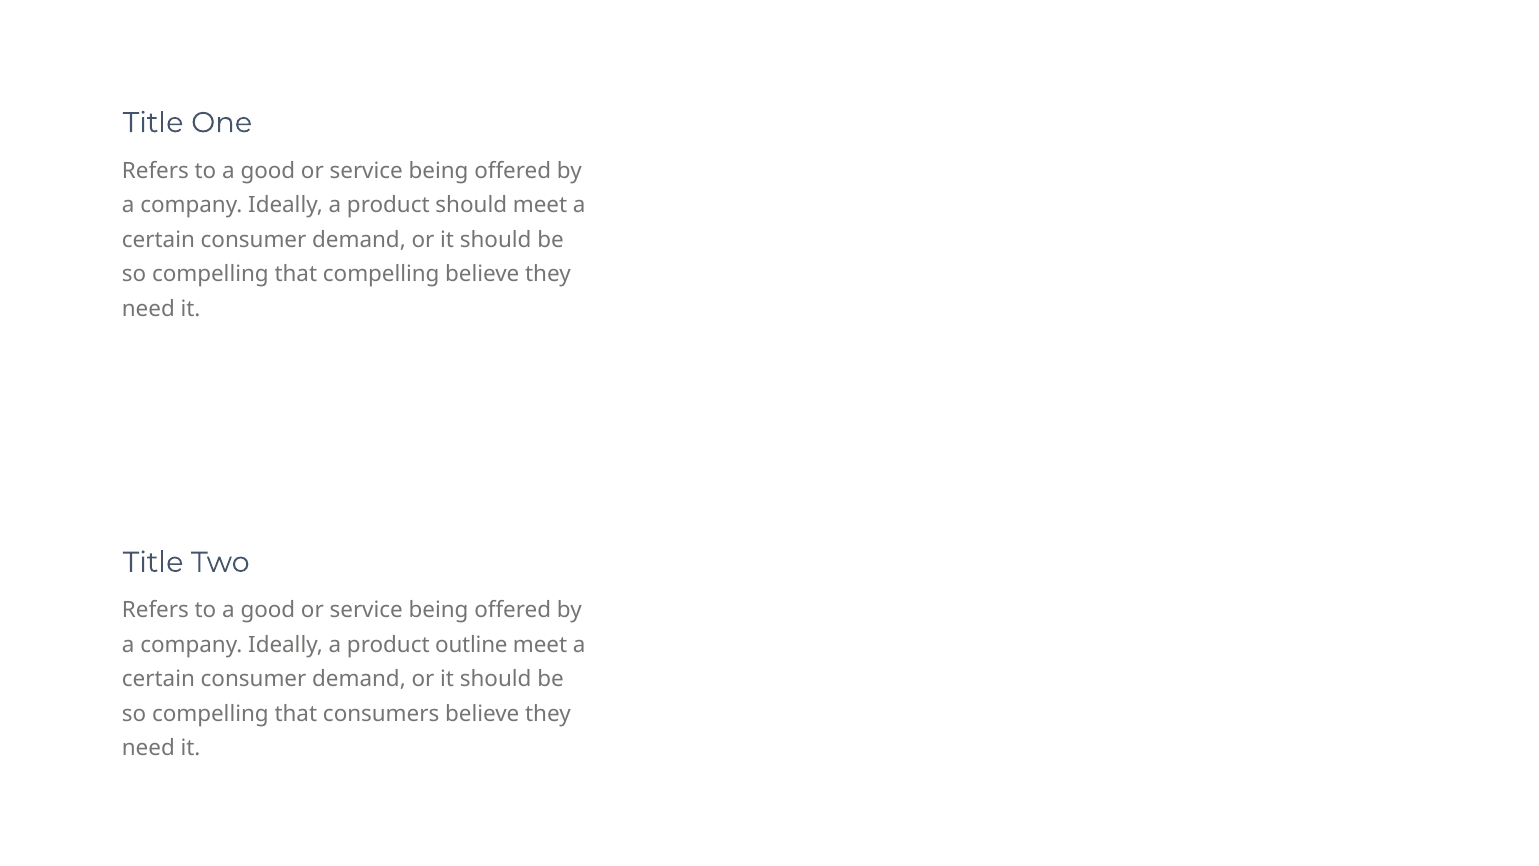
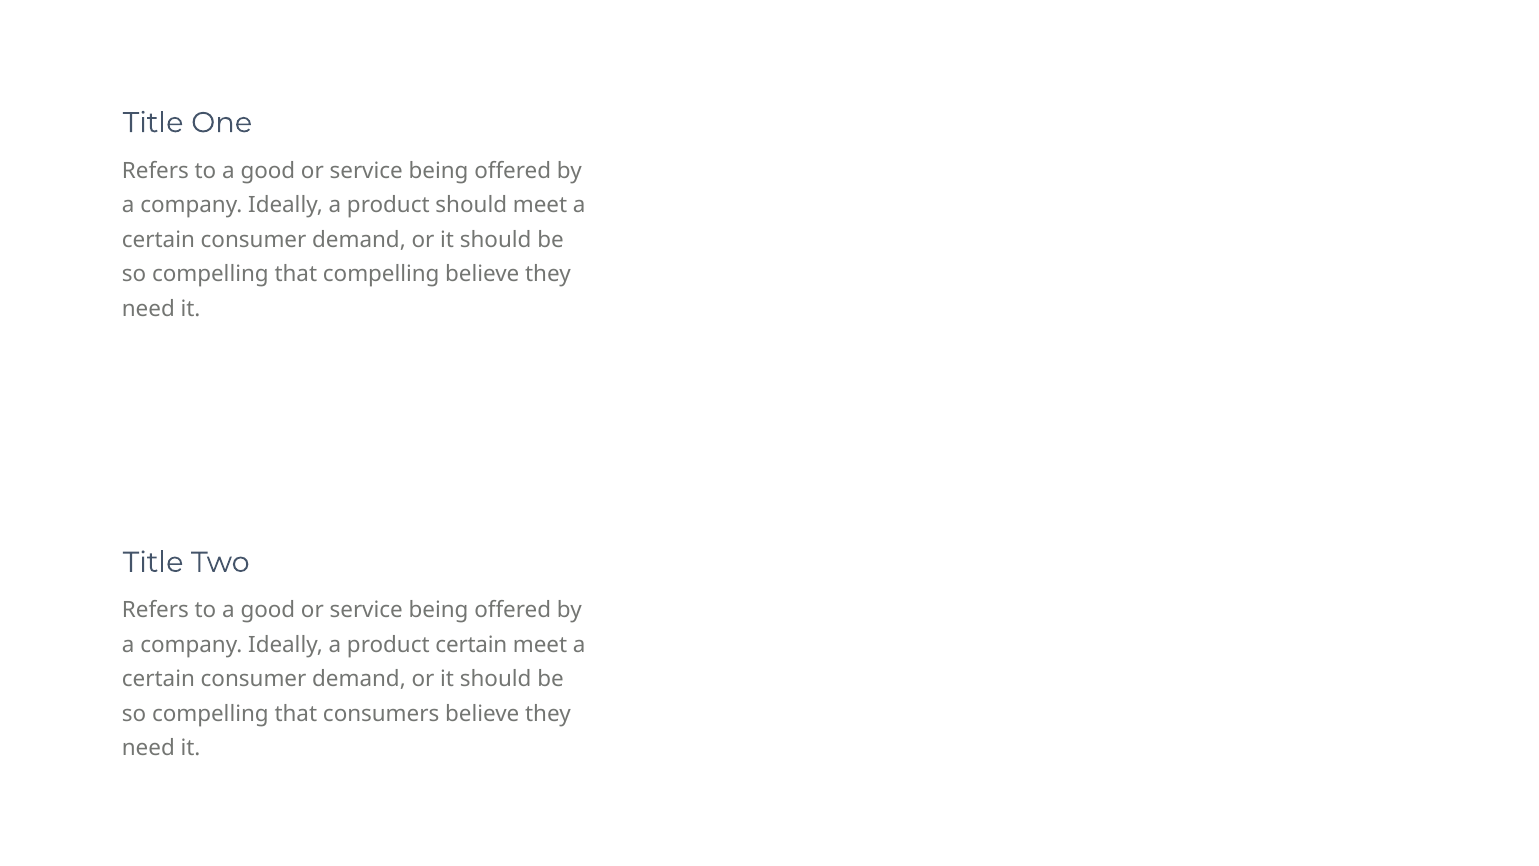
product outline: outline -> certain (471, 645)
